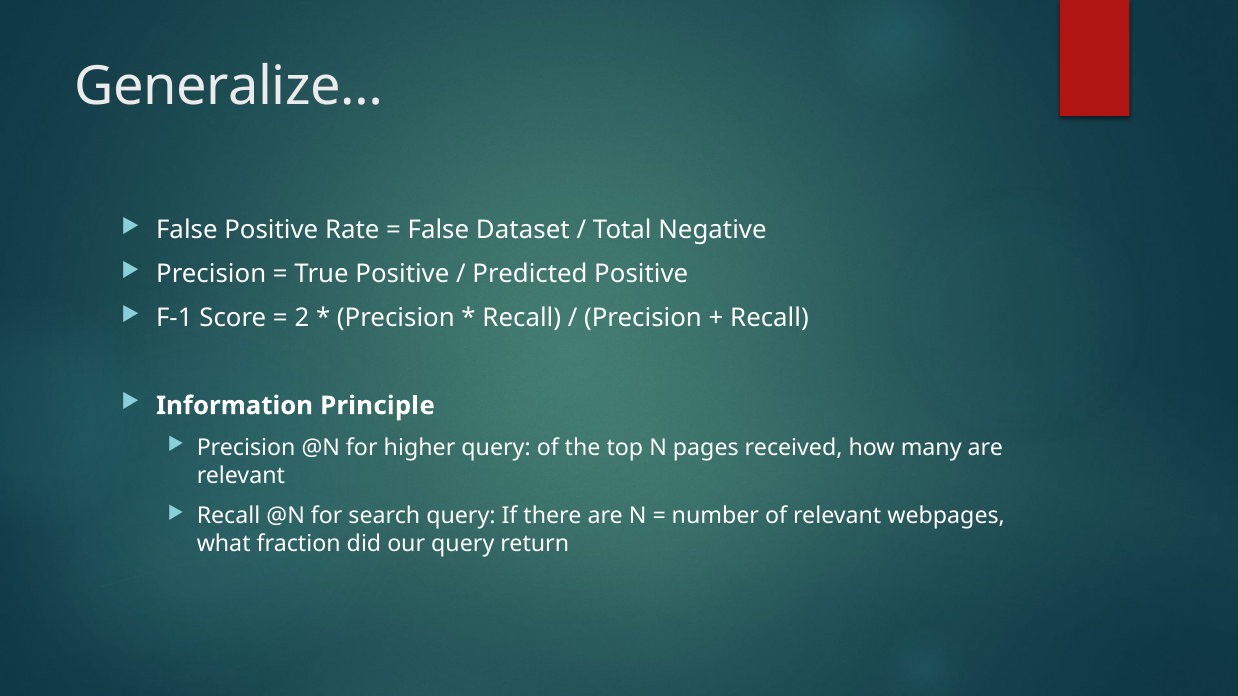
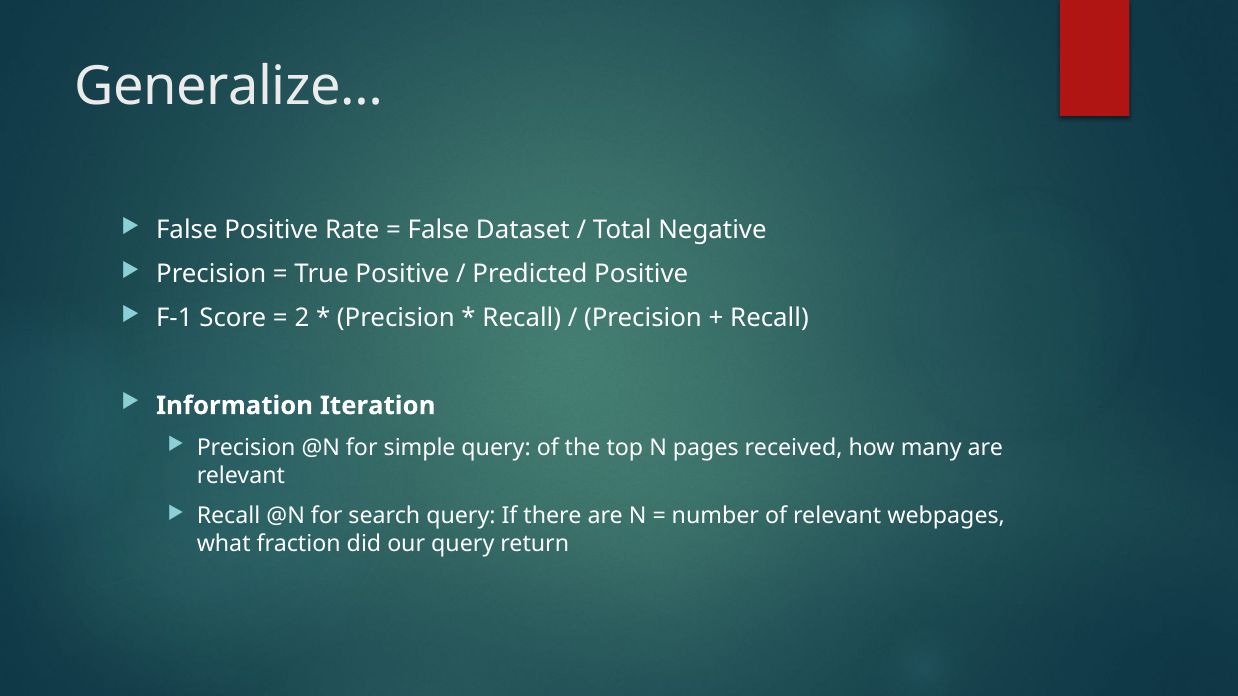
Principle: Principle -> Iteration (378, 406)
higher: higher -> simple (420, 448)
